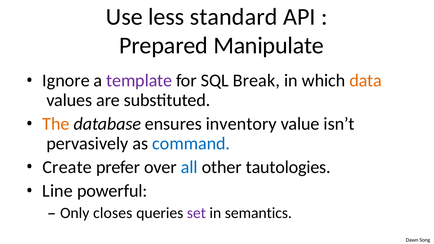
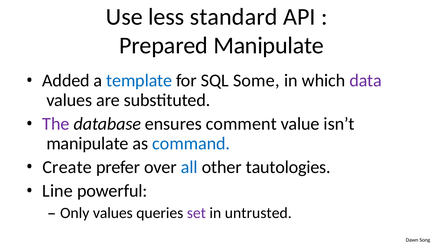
Ignore: Ignore -> Added (66, 81)
template colour: purple -> blue (139, 81)
Break: Break -> Some (256, 81)
data colour: orange -> purple (366, 81)
The colour: orange -> purple (56, 124)
inventory: inventory -> comment (241, 124)
pervasively: pervasively -> manipulate (87, 144)
Only closes: closes -> values (113, 213)
semantics: semantics -> untrusted (258, 213)
